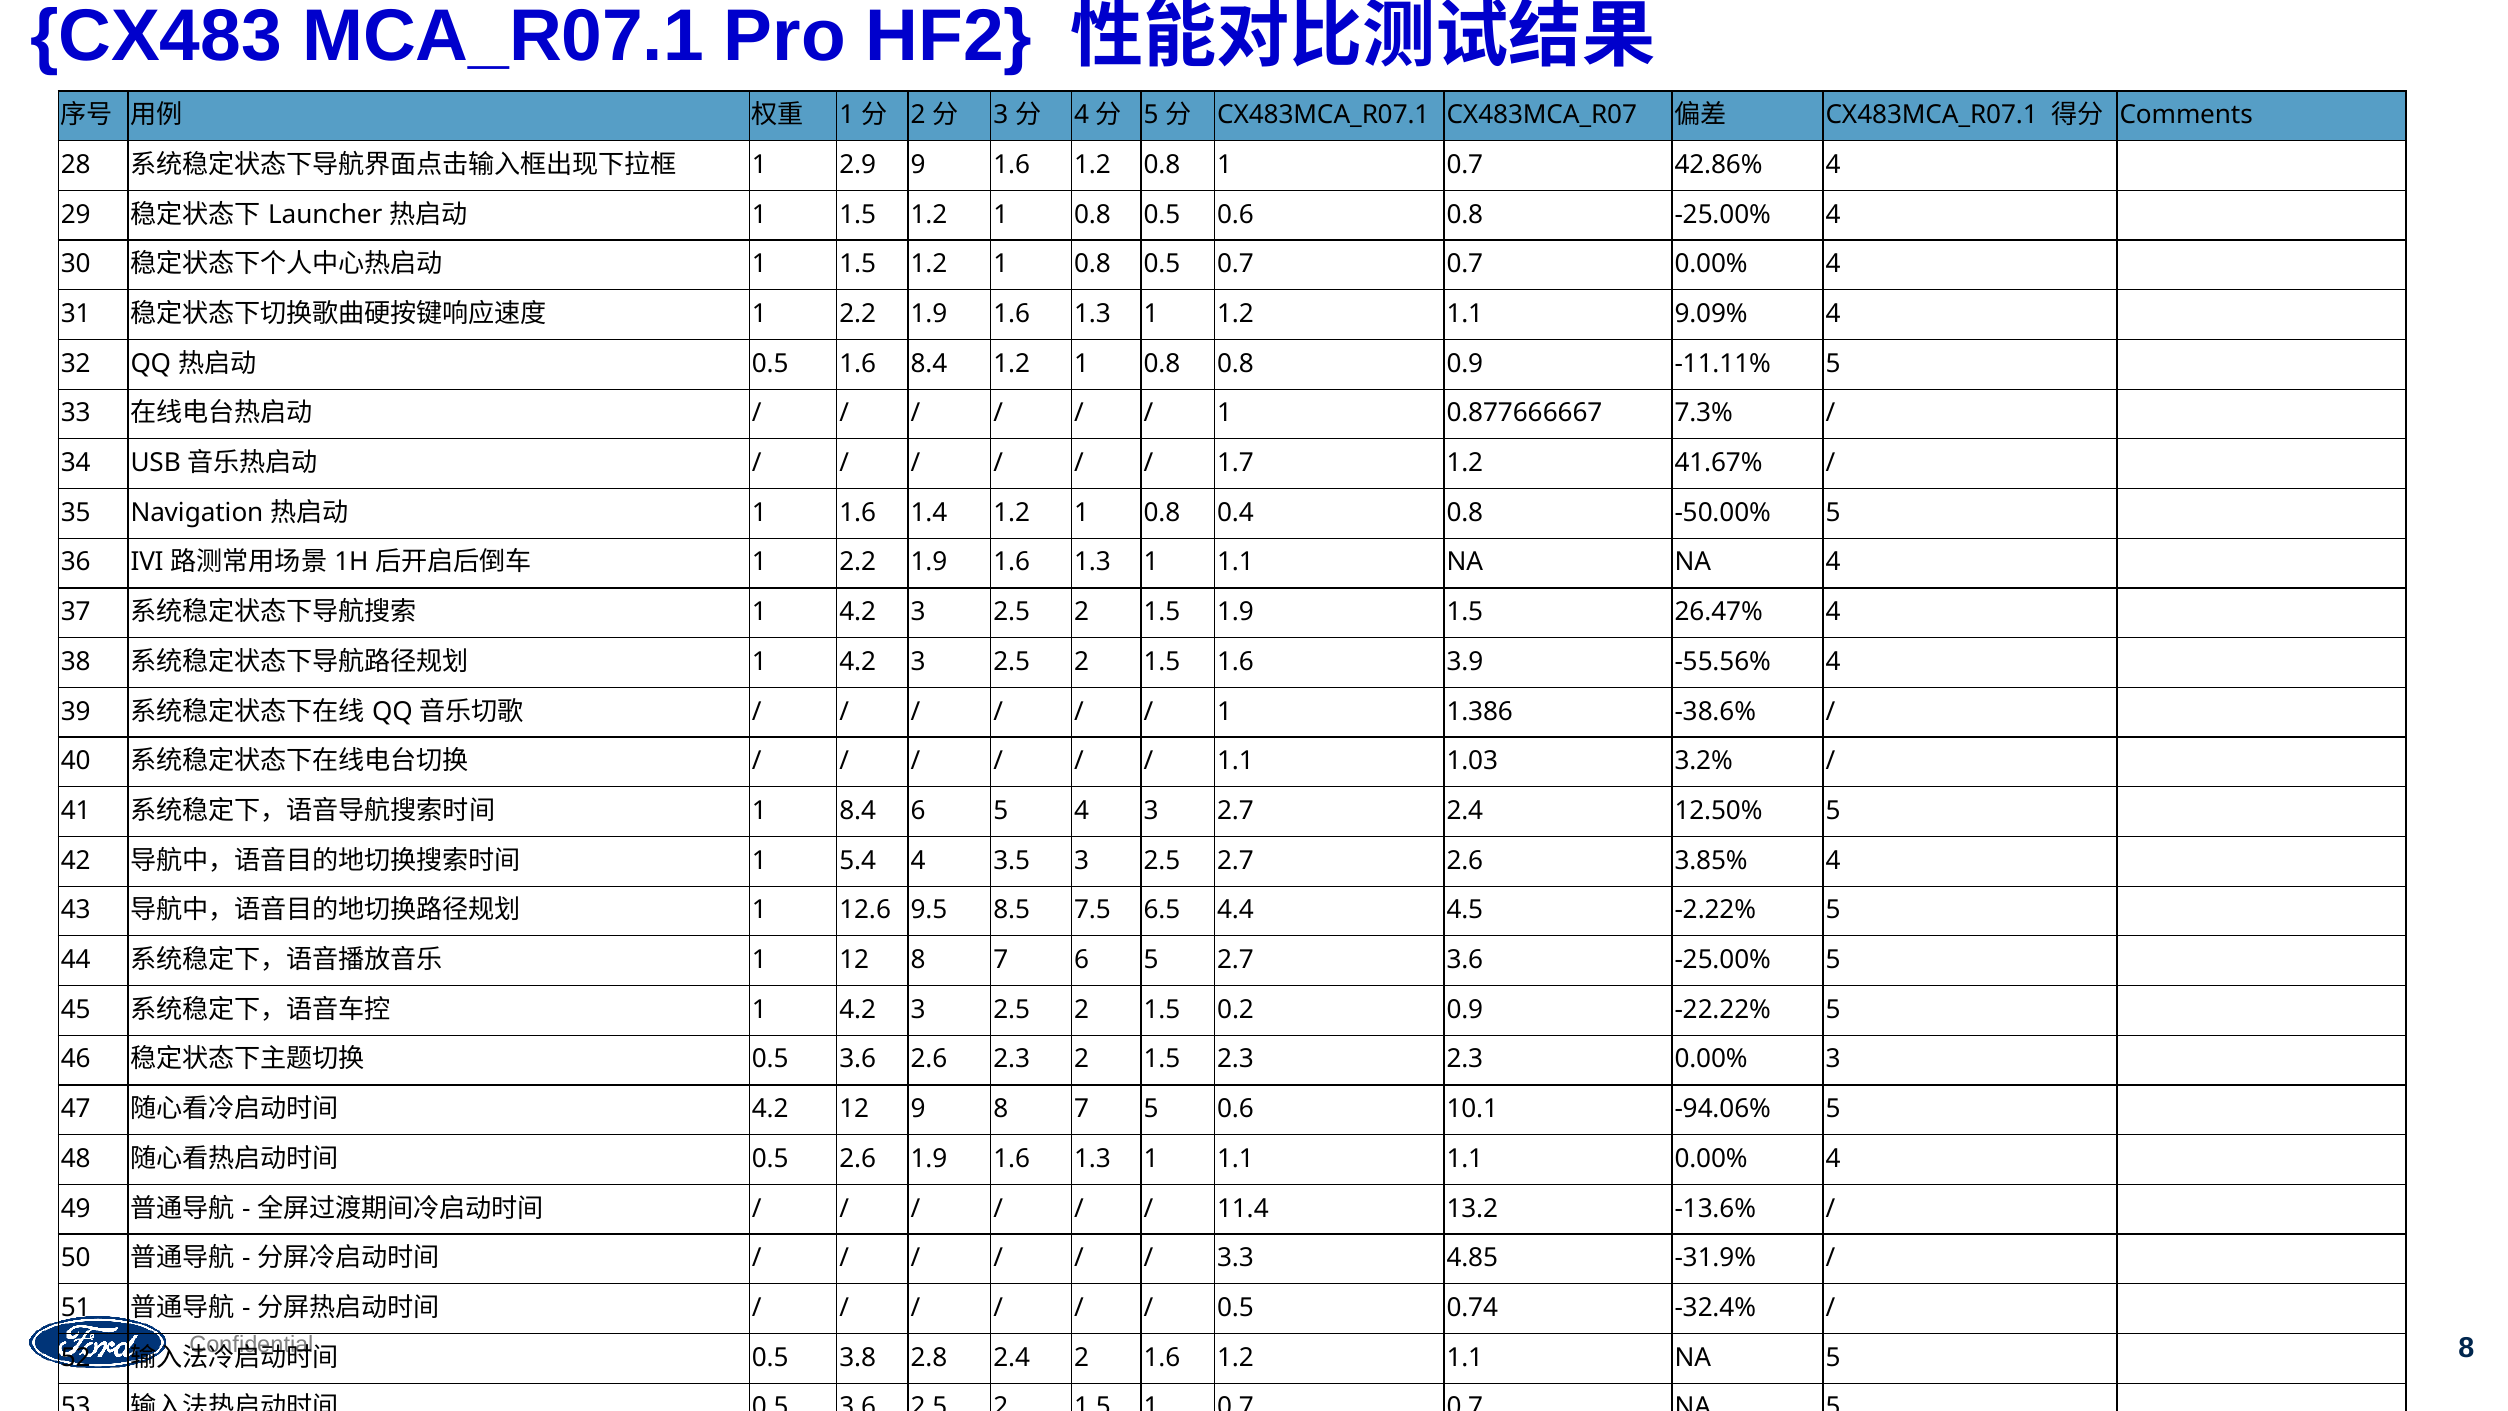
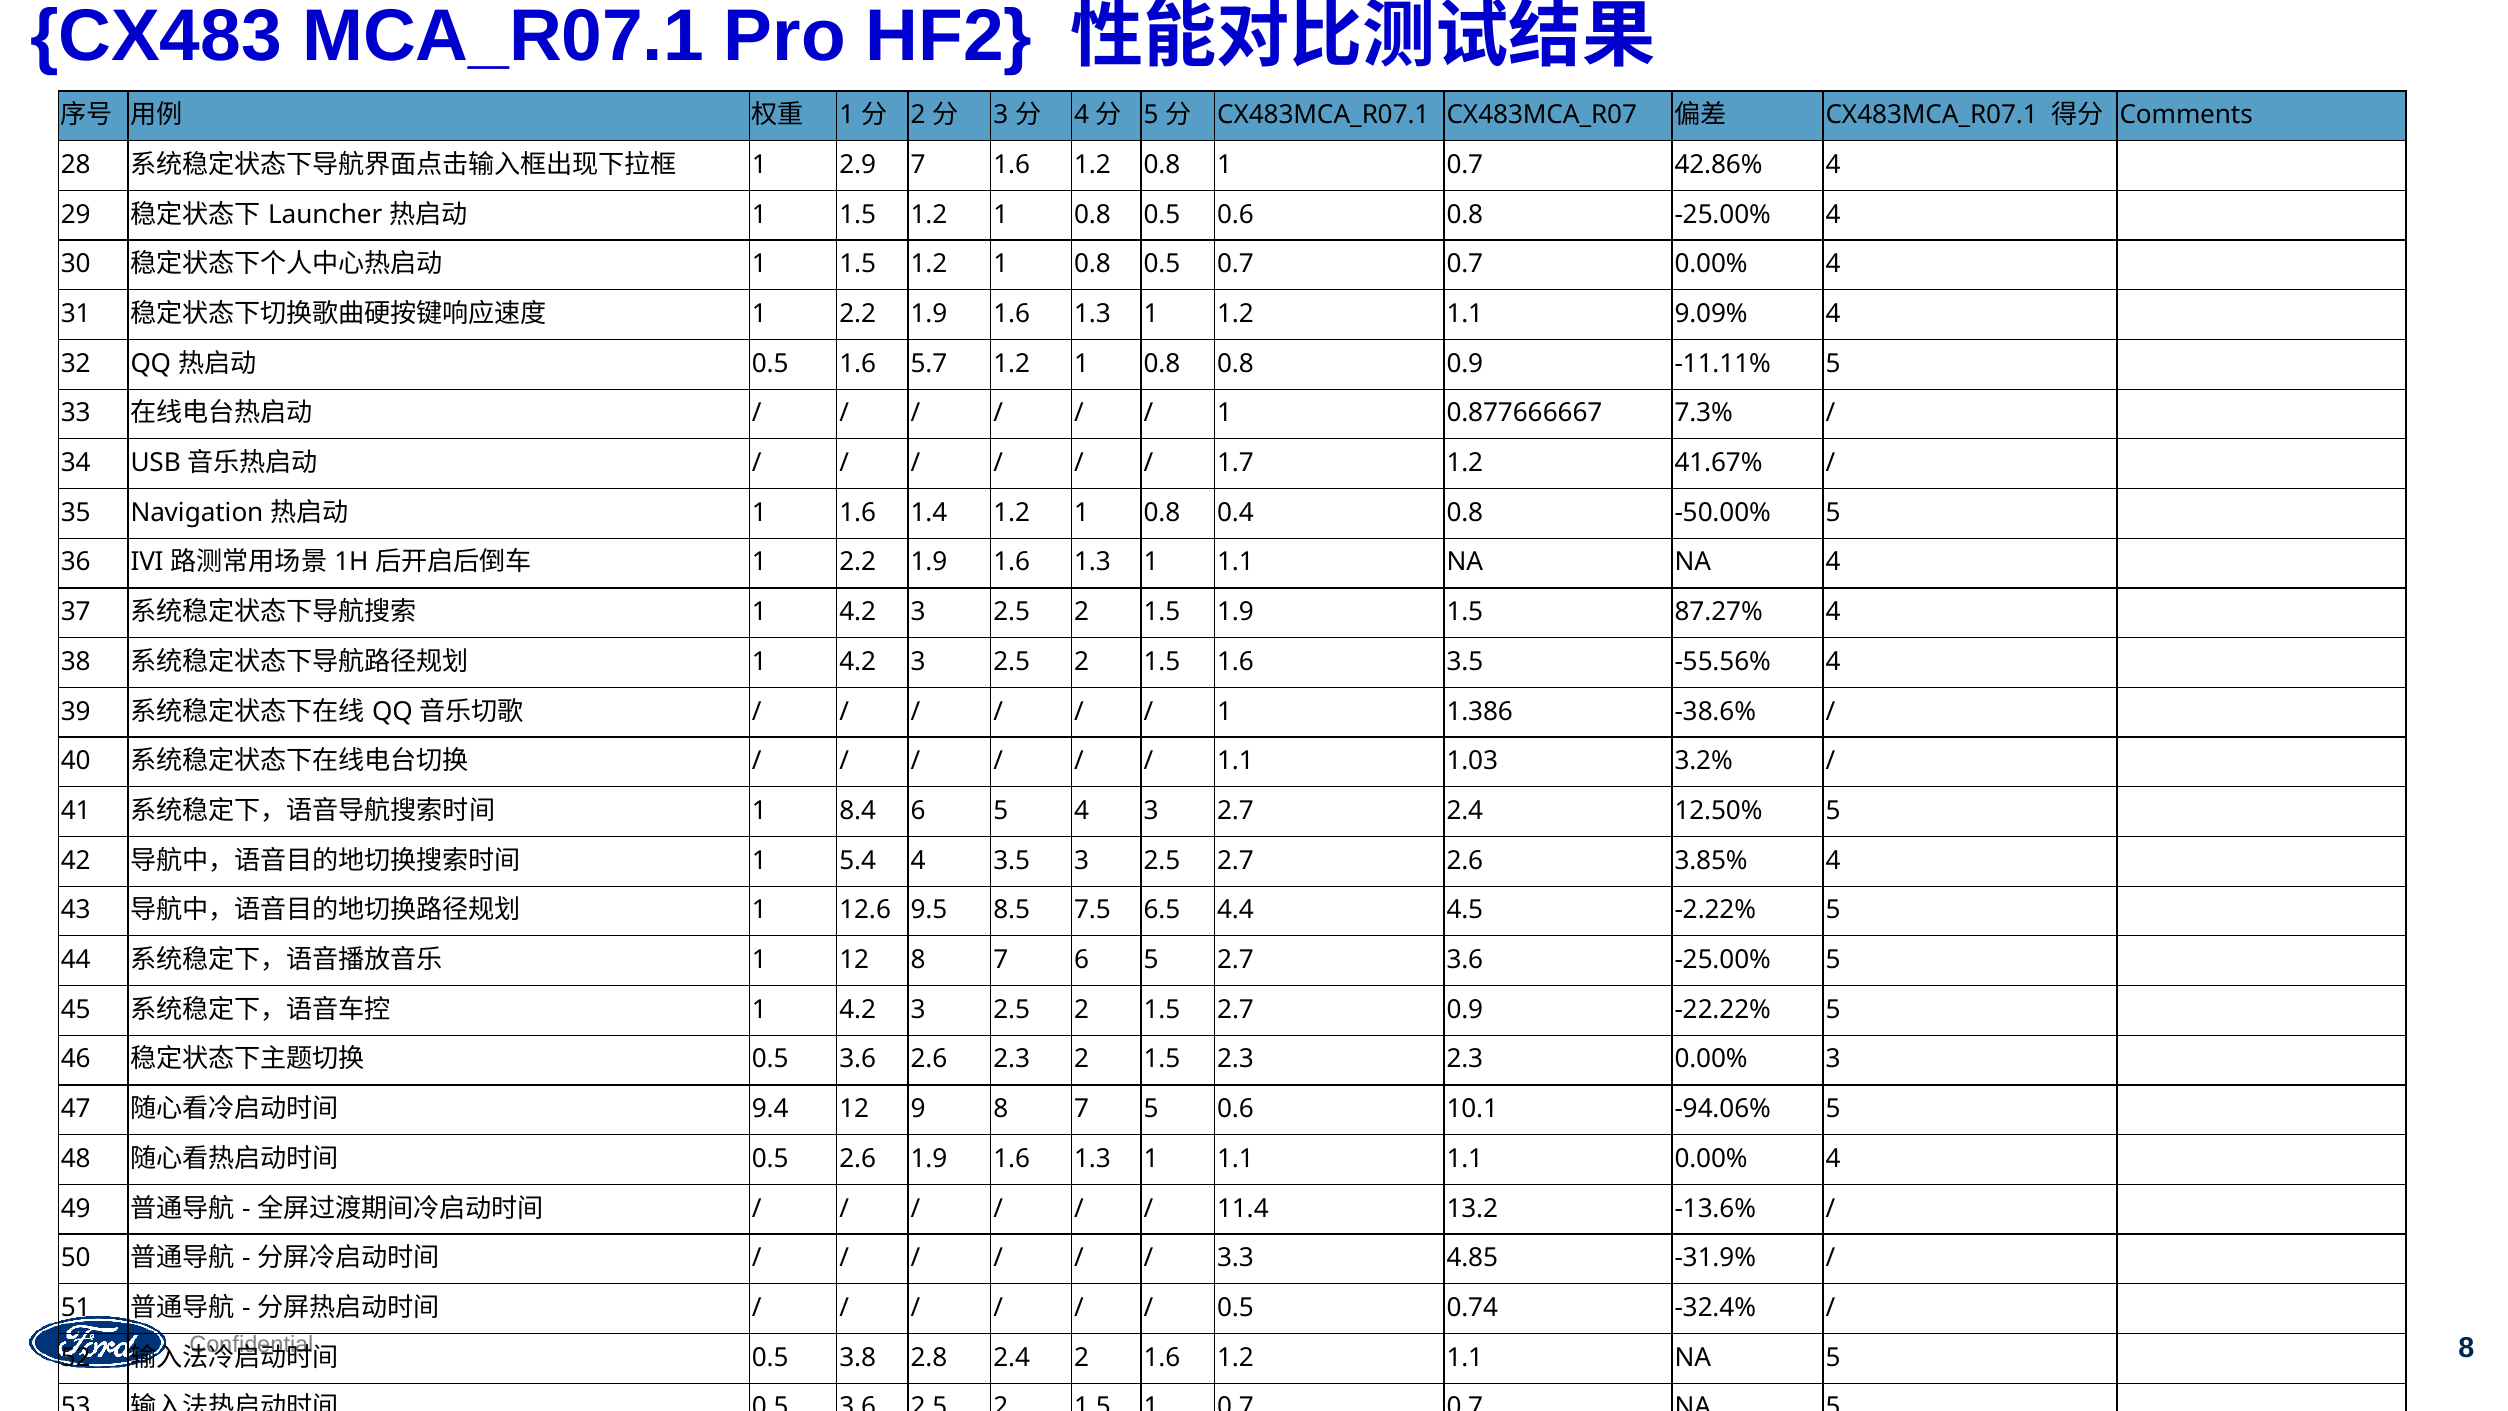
2.9 9: 9 -> 7 (918, 165)
1.6 8.4: 8.4 -> 5.7 (929, 363)
26.47%: 26.47% -> 87.27% (1719, 612)
1.6 3.9: 3.9 -> 3.5 (1465, 662)
1.5 0.2: 0.2 -> 2.7 (1236, 1009)
4.2: 4.2 -> 9.4 (770, 1109)
